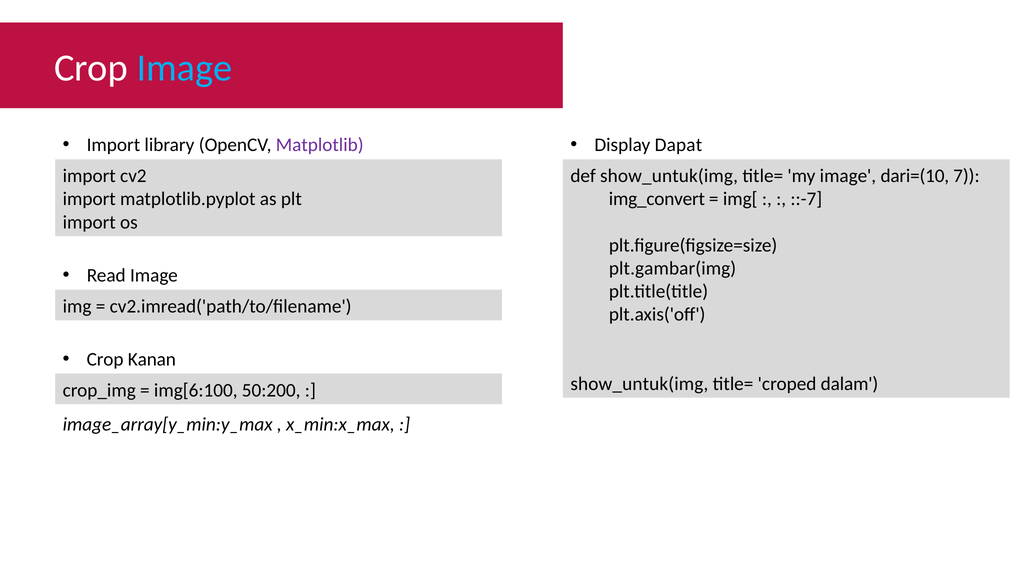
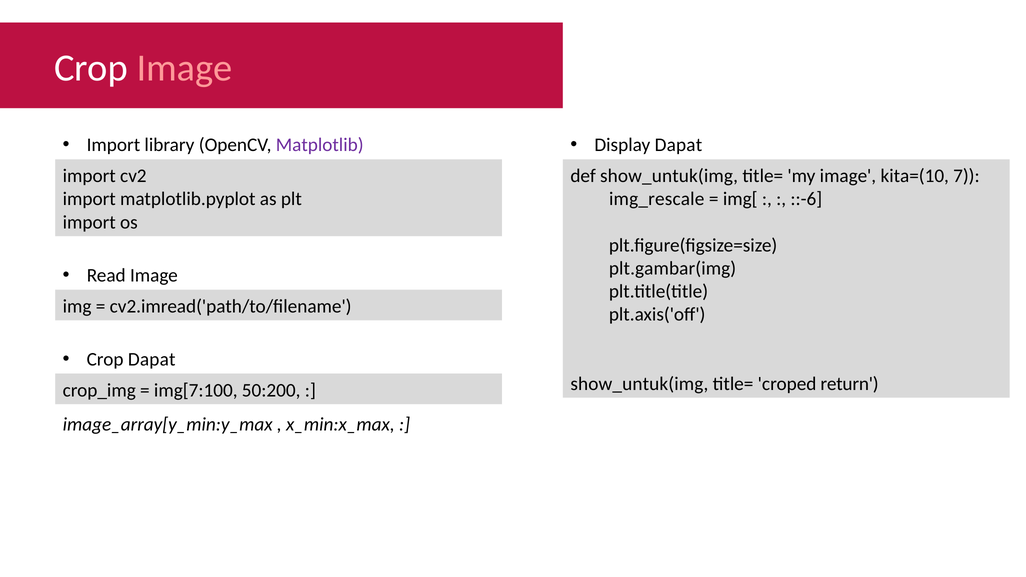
Image colour: light blue -> pink (184, 68)
dari=(10: dari=(10 -> kita=(10 (915, 176)
img_convert: img_convert -> img_rescale (657, 199)
::-7: ::-7 -> ::-6 (806, 199)
Crop Kanan: Kanan -> Dapat (152, 359)
dalam: dalam -> return (850, 384)
img[6:100: img[6:100 -> img[7:100 (196, 390)
